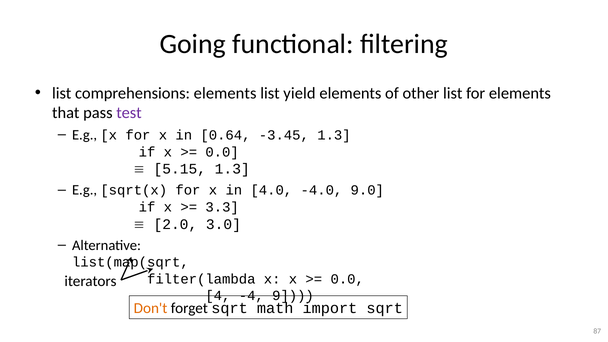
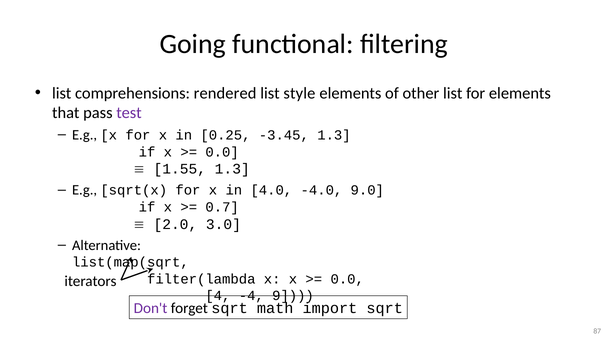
comprehensions elements: elements -> rendered (225, 93)
yield: yield -> style (299, 93)
0.64: 0.64 -> 0.25 (225, 135)
5.15: 5.15 -> 1.55 (180, 169)
3.3: 3.3 -> 0.7 (222, 207)
Don't colour: orange -> purple (151, 308)
